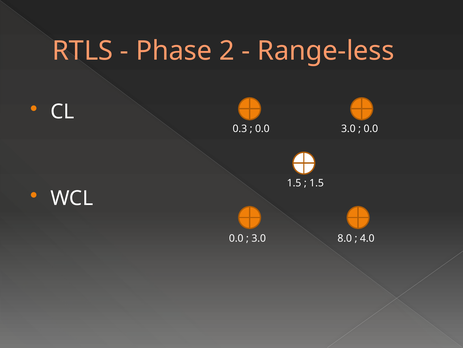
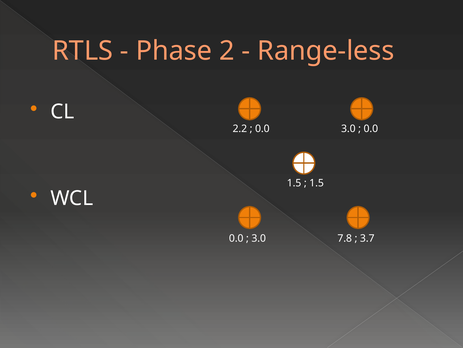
0.3: 0.3 -> 2.2 (240, 129)
8.0: 8.0 -> 7.8 (345, 238)
4.0: 4.0 -> 3.7 (367, 238)
